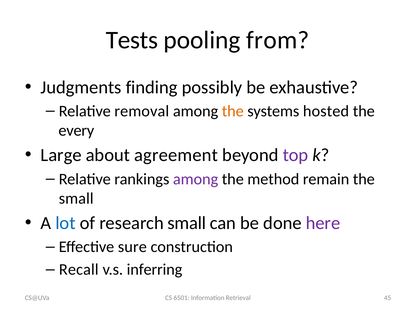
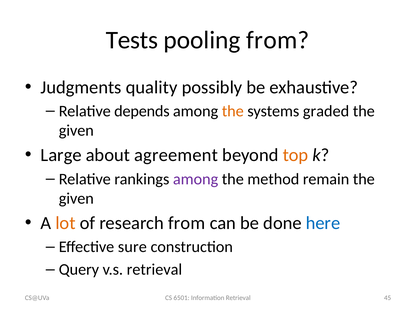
finding: finding -> quality (152, 87)
removal: removal -> depends (142, 111)
hosted: hosted -> graded (326, 111)
every: every -> given (76, 131)
top colour: purple -> orange (295, 155)
small: small -> given (76, 198)
lot colour: blue -> orange (65, 223)
research small: small -> from (187, 223)
here colour: purple -> blue (323, 223)
Recall: Recall -> Query (79, 270)
v.s inferring: inferring -> retrieval (154, 270)
